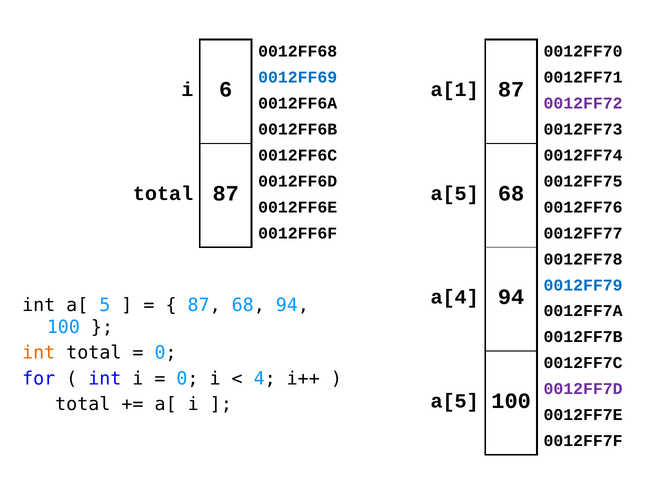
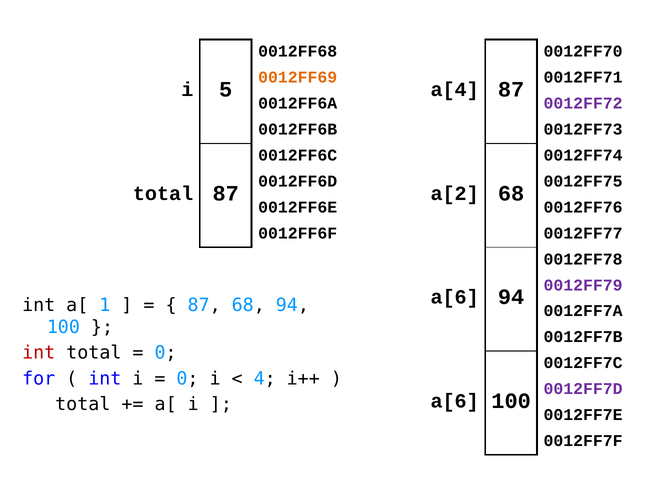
0012FF69 colour: blue -> orange (298, 77)
6: 6 -> 5 (226, 90)
a[1: a[1 -> a[4 (455, 90)
a[5: a[5 -> a[2 (455, 194)
0012FF79 colour: blue -> purple (583, 285)
a[4: a[4 -> a[6 (455, 297)
5: 5 -> 1 (105, 305)
int colour: orange -> red (39, 353)
a[5: a[5 -> a[6 (455, 401)
